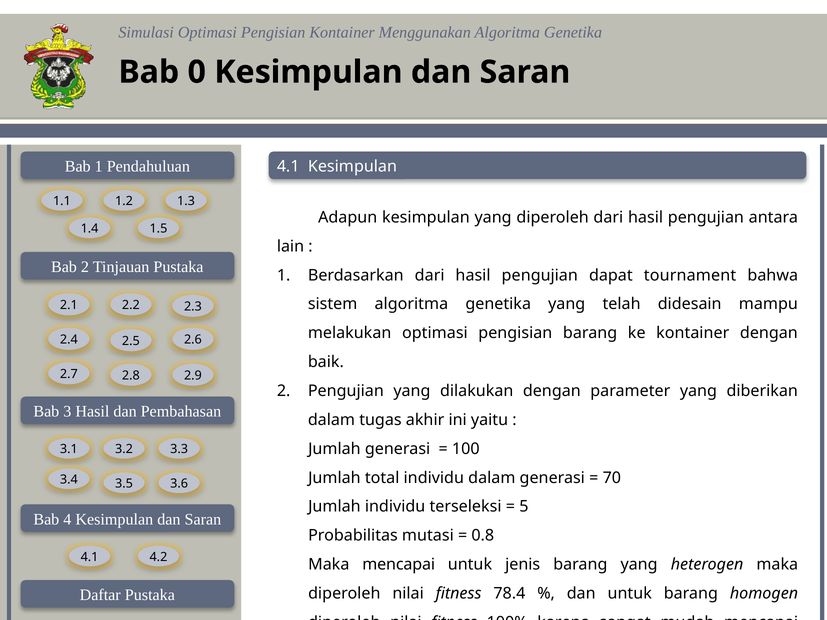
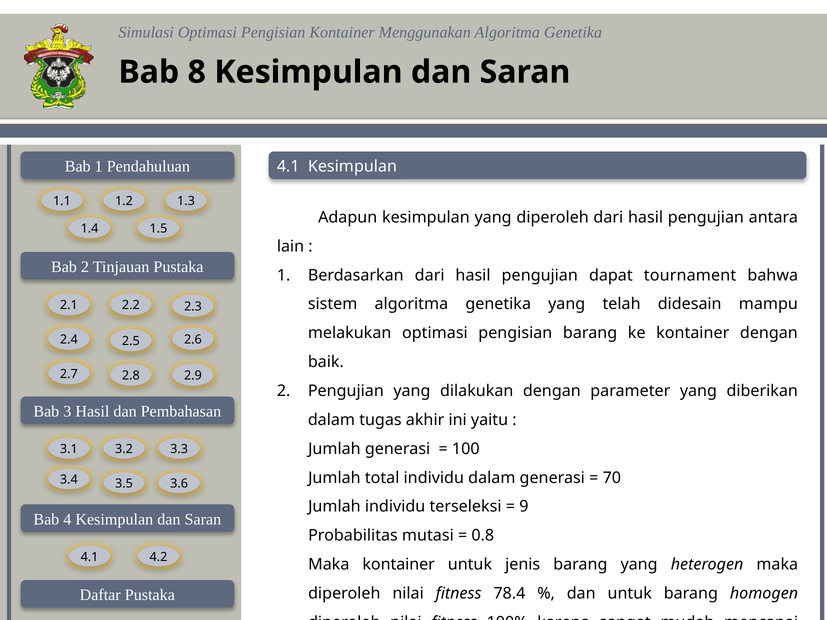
0: 0 -> 8 (197, 72)
5: 5 -> 9 (524, 507)
Maka mencapai: mencapai -> kontainer (399, 565)
